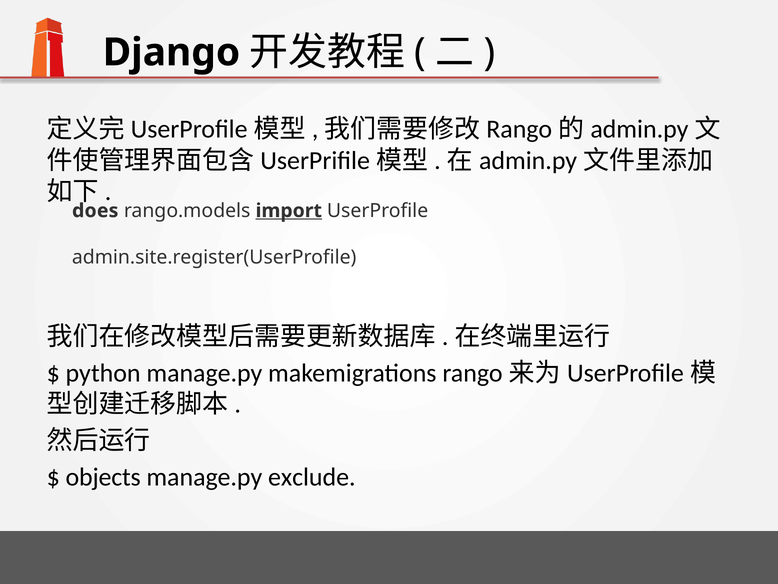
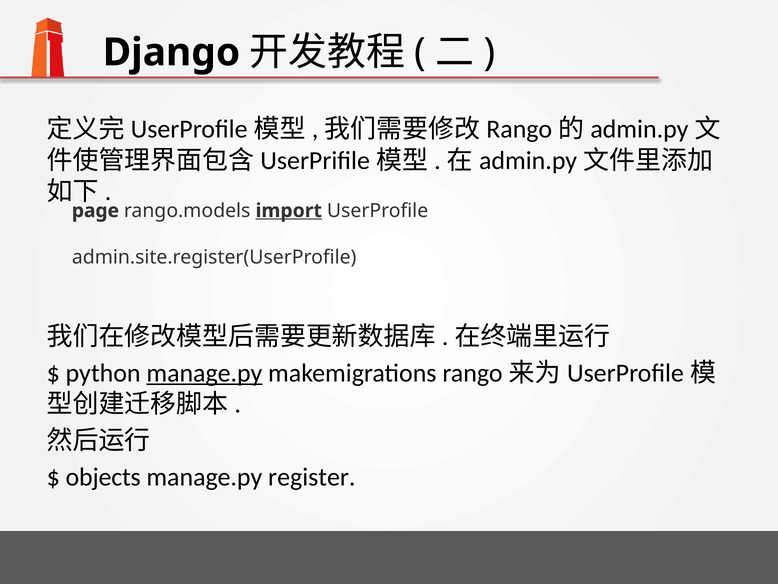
does: does -> page (95, 211)
manage.py underline: none -> present (204, 373)
exclude: exclude -> register (312, 477)
